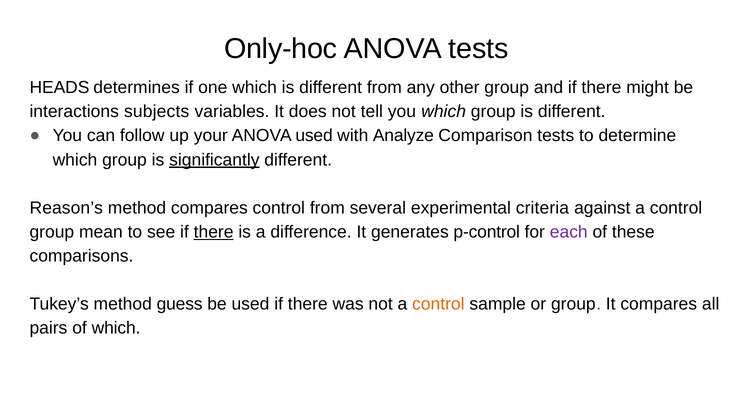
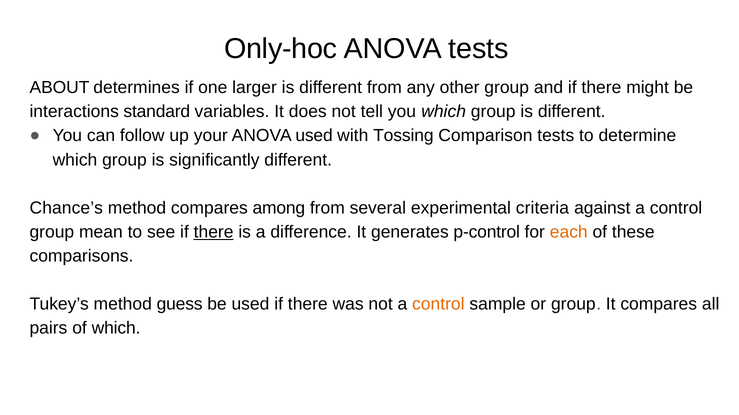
HEADS: HEADS -> ABOUT (59, 88)
one which: which -> larger (255, 88)
subjects: subjects -> standard (157, 112)
Analyze: Analyze -> Tossing (403, 136)
significantly underline: present -> none (214, 160)
Reason’s: Reason’s -> Chance’s (66, 208)
compares control: control -> among (279, 208)
each colour: purple -> orange (569, 232)
